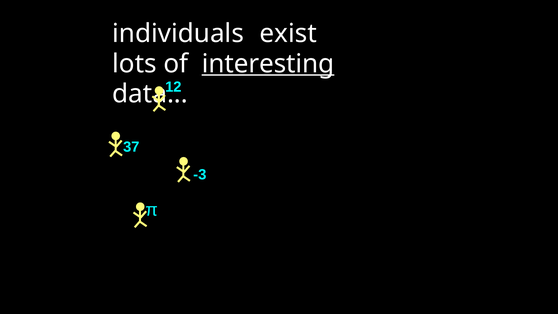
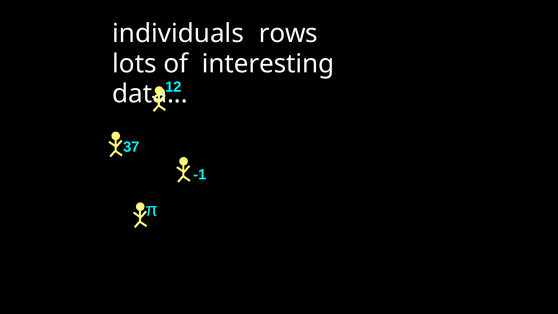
exist: exist -> rows (288, 33)
interesting underline: present -> none (268, 64)
-3: -3 -> -1 (200, 174)
